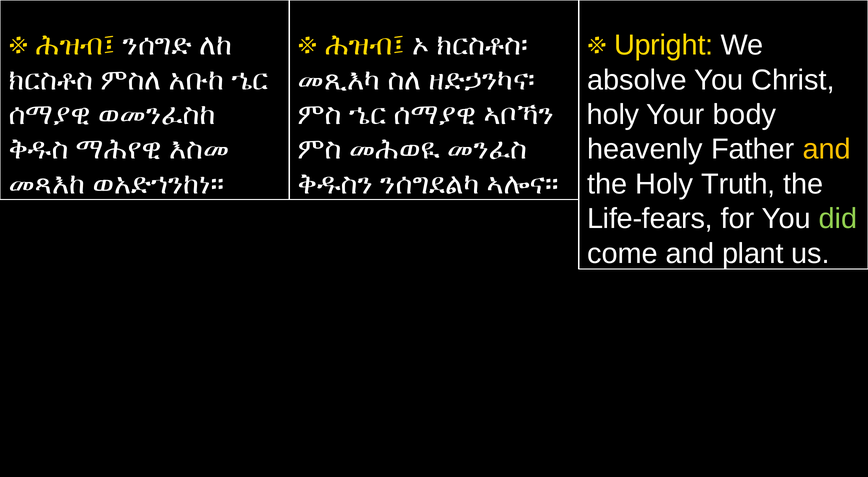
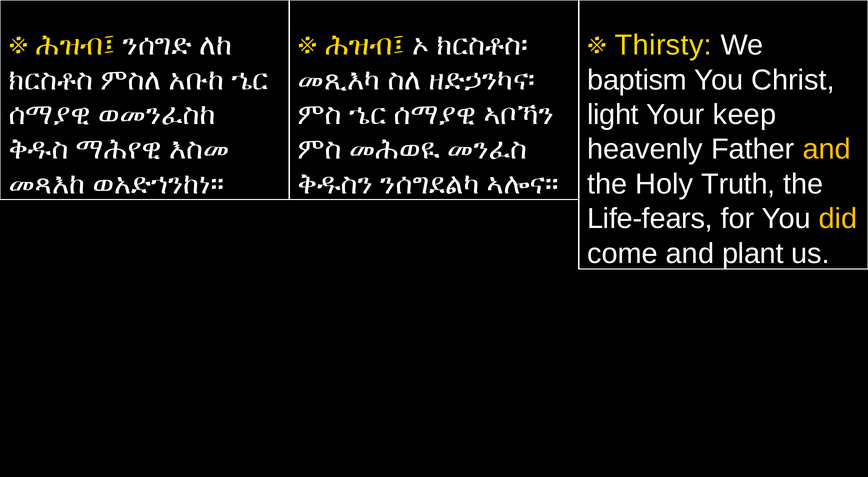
Upright: Upright -> Thirsty (663, 45)
absolve: absolve -> baptism (637, 80)
holy: holy -> light (613, 115)
body: body -> keep (745, 115)
did colour: light green -> yellow (838, 219)
